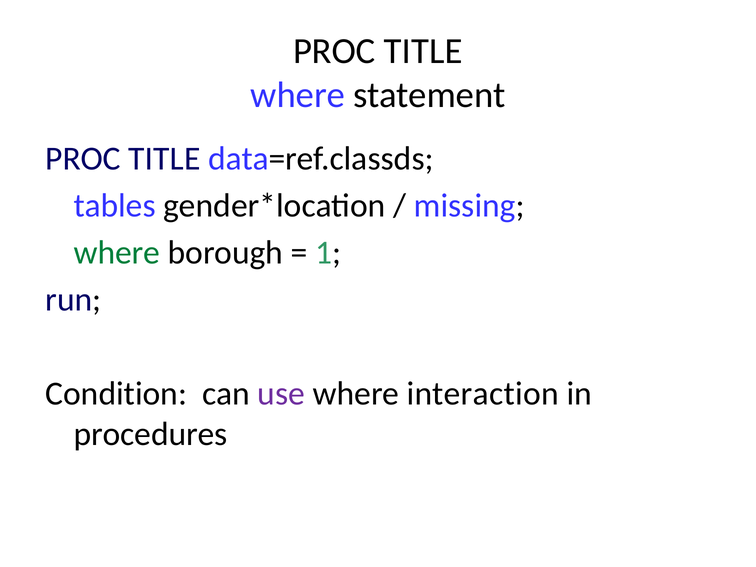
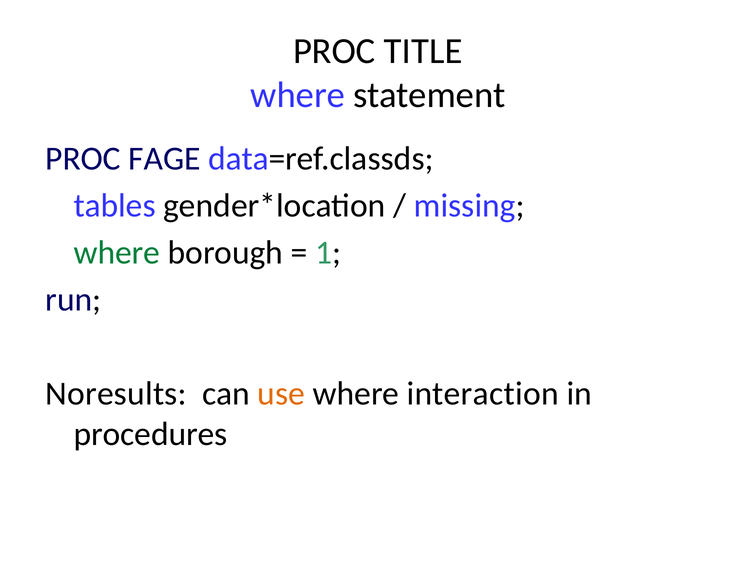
TITLE: TITLE -> FAGE (164, 159)
Condition: Condition -> Noresults (116, 394)
use colour: purple -> orange (281, 394)
